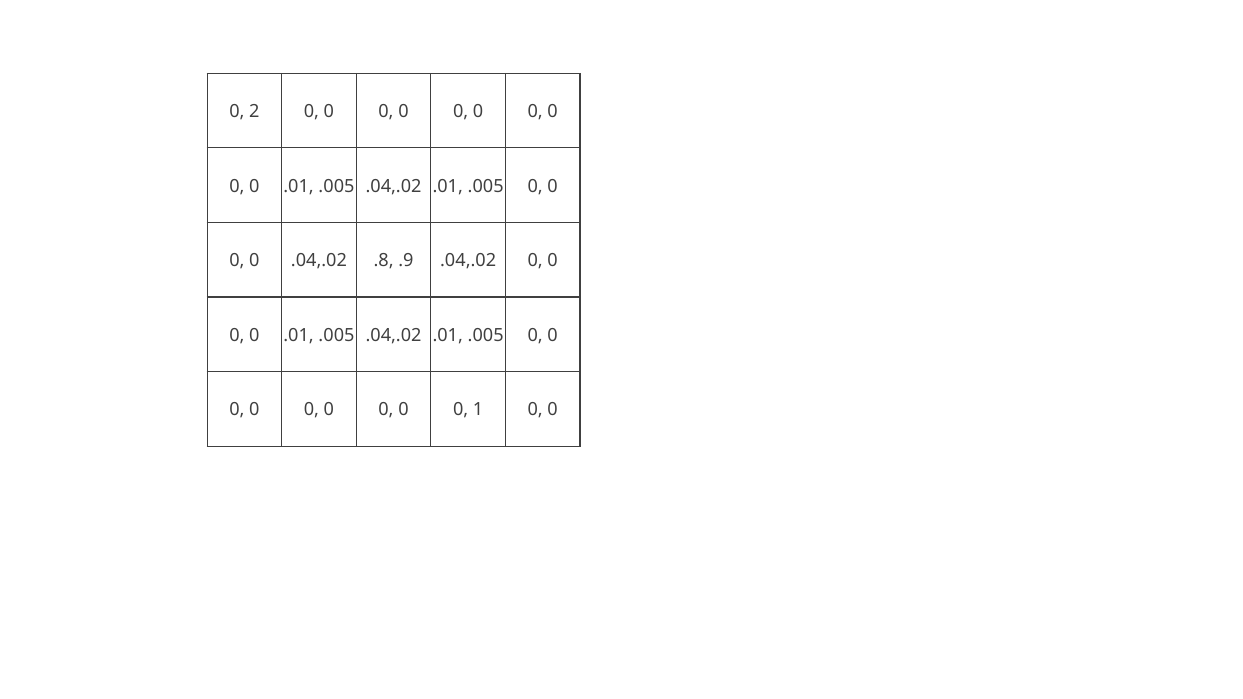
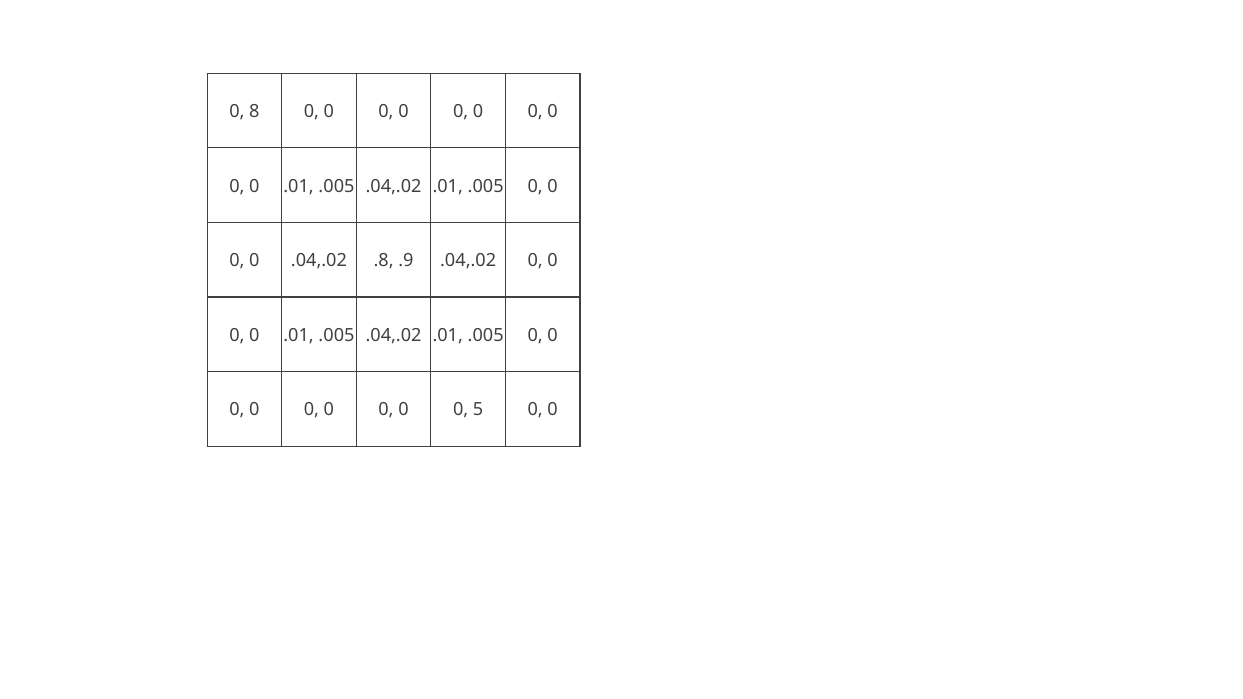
2: 2 -> 8 (254, 112)
1: 1 -> 5 (478, 410)
